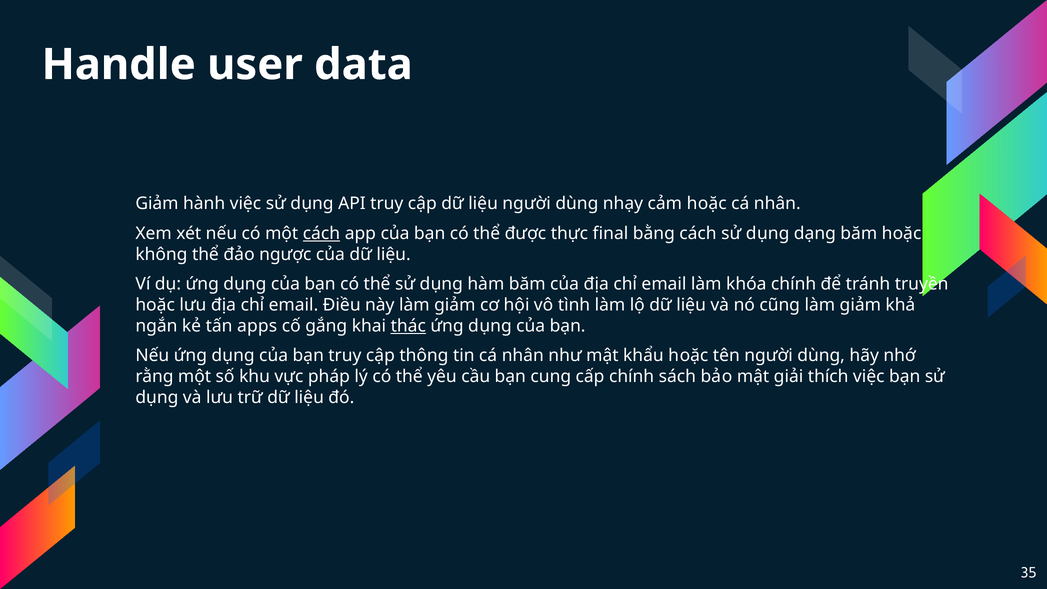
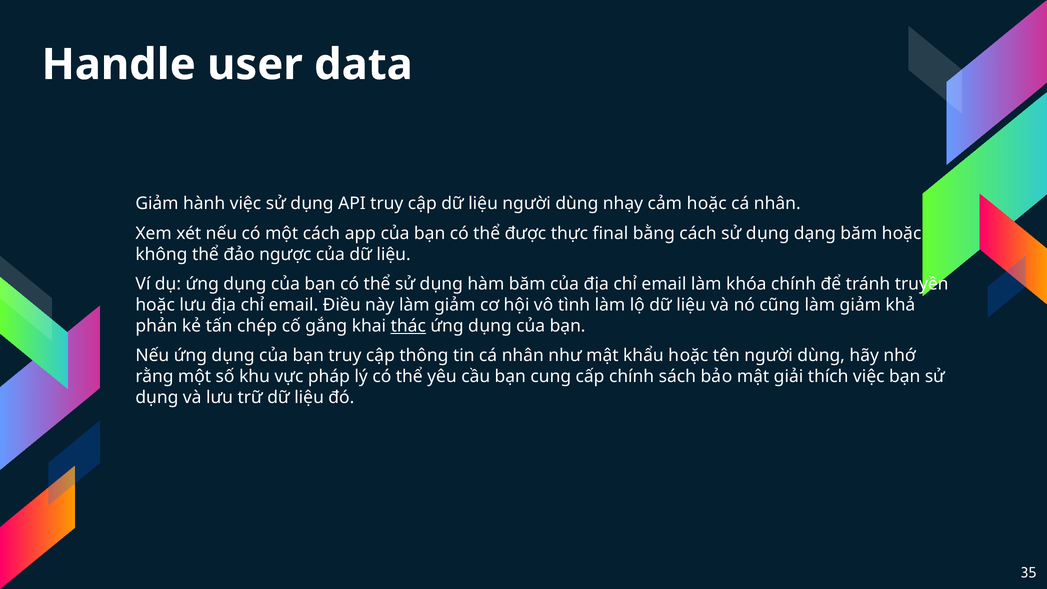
cách underline: present -> none (321, 233)
ngắn: ngắn -> phản (156, 326)
apps: apps -> chép (257, 326)
